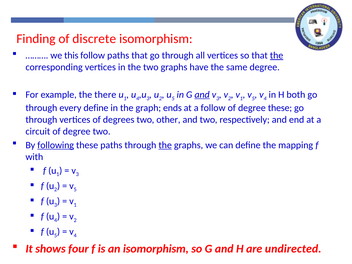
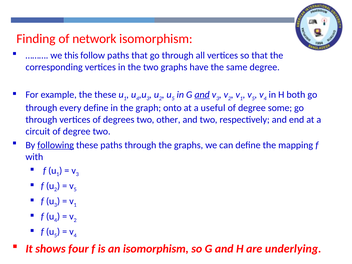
discrete: discrete -> network (94, 39)
the underline: present -> none (277, 55)
the there: there -> these (105, 95)
ends: ends -> onto (172, 108)
a follow: follow -> useful (213, 108)
degree these: these -> some (280, 108)
the underline: present -> none (165, 145)
undirected: undirected -> underlying (293, 249)
